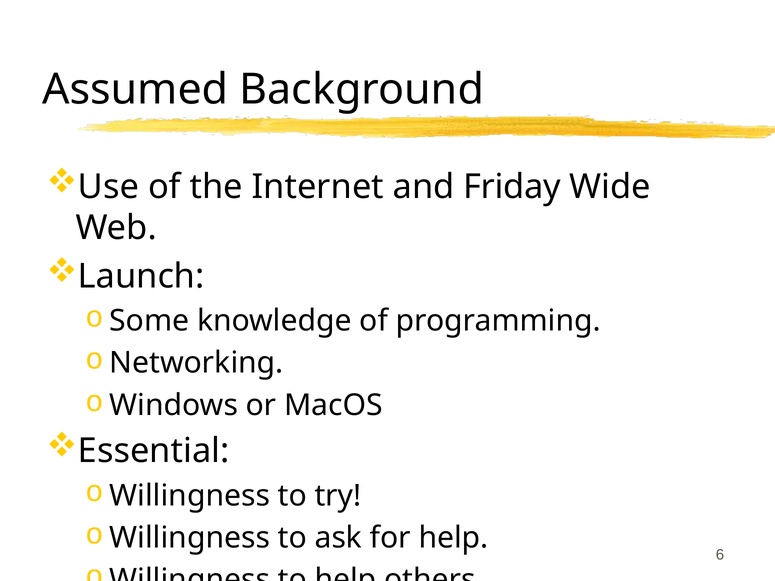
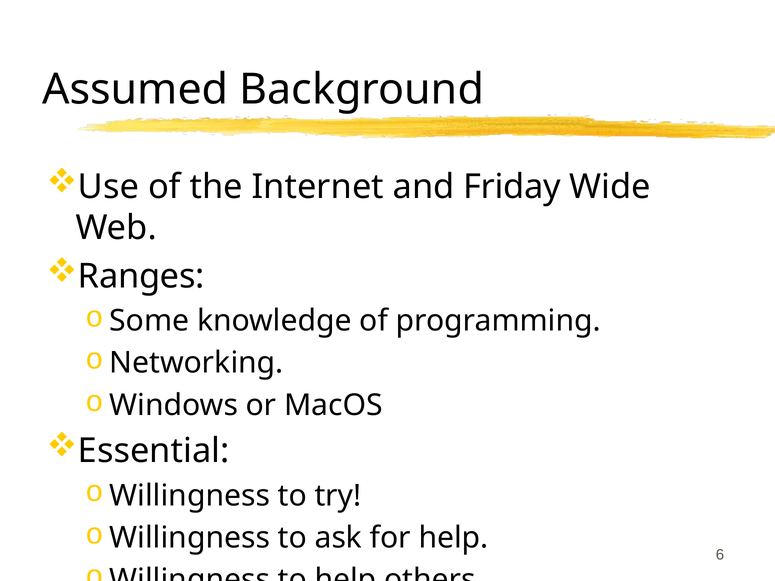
Launch: Launch -> Ranges (141, 276)
